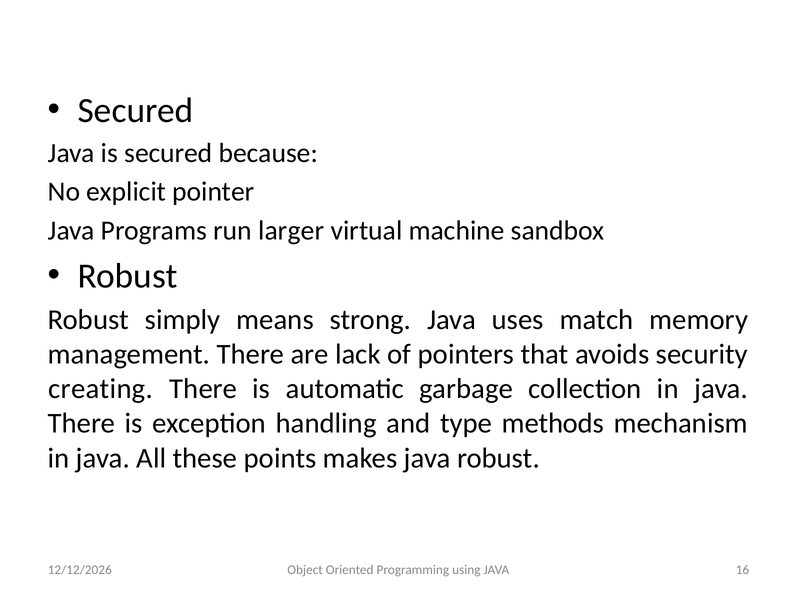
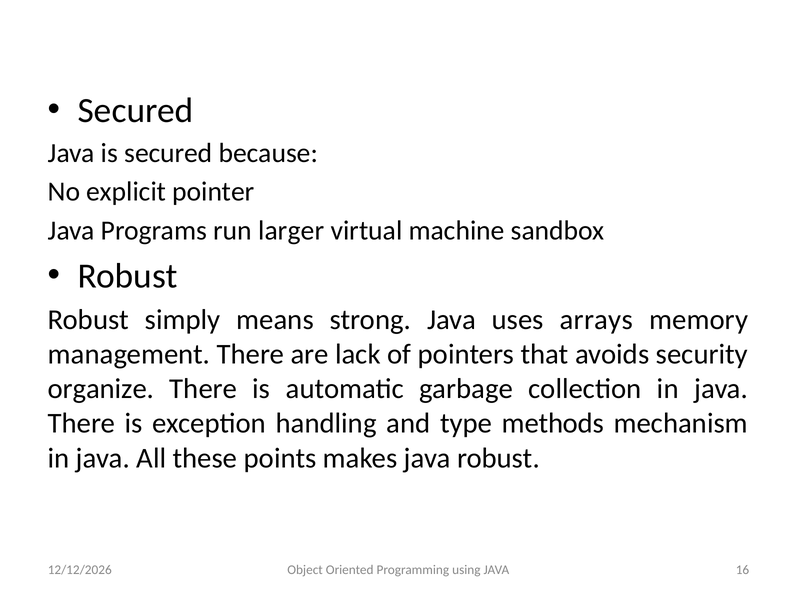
match: match -> arrays (596, 320)
creating: creating -> organize (101, 389)
